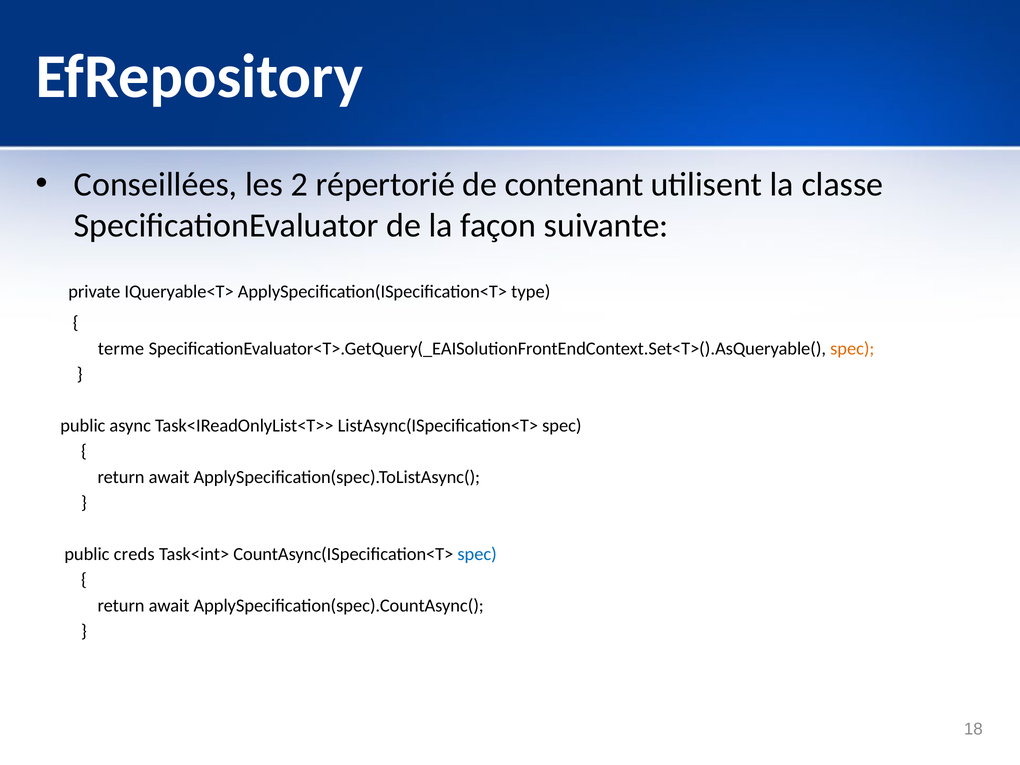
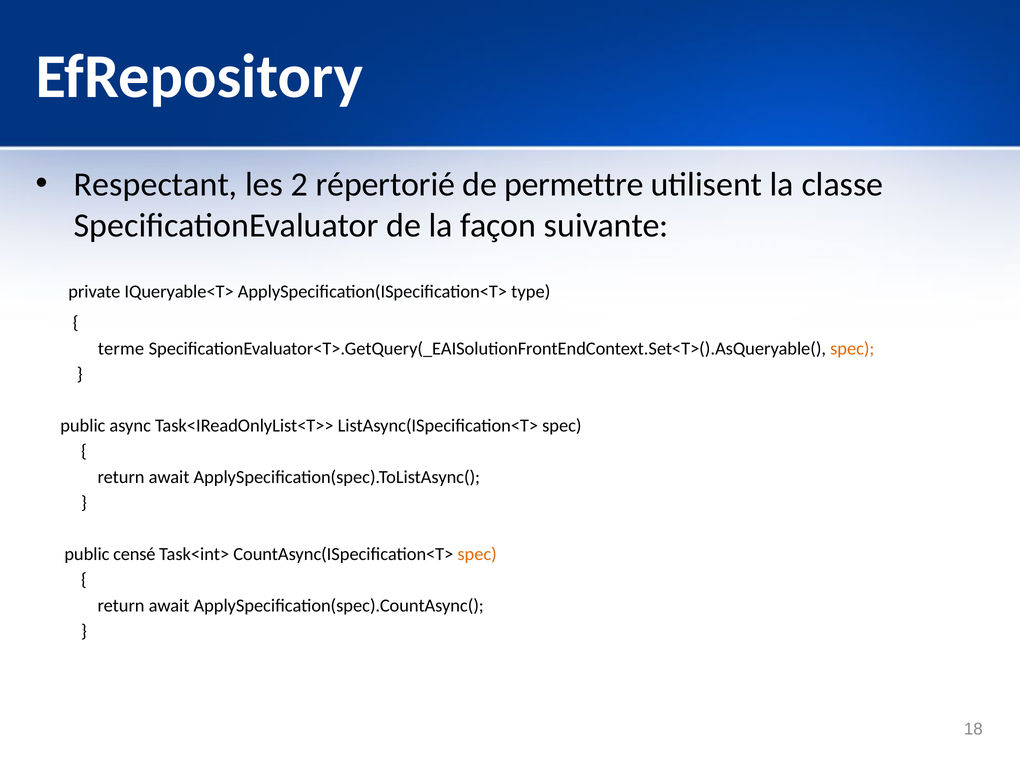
Conseillées: Conseillées -> Respectant (156, 185)
contenant: contenant -> permettre (574, 185)
creds: creds -> censé (134, 554)
spec colour: blue -> orange (477, 554)
